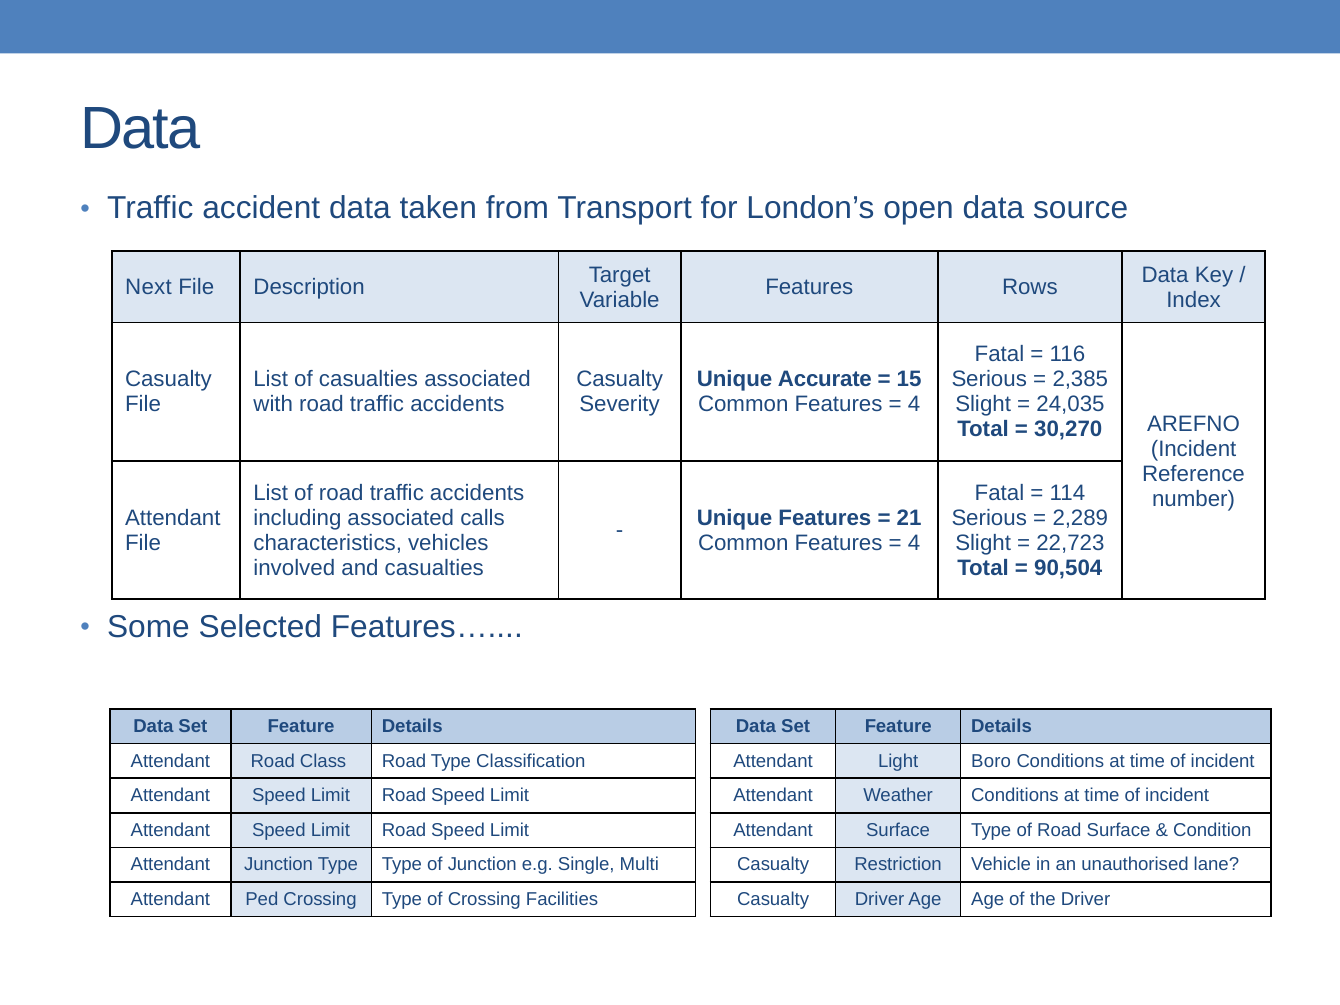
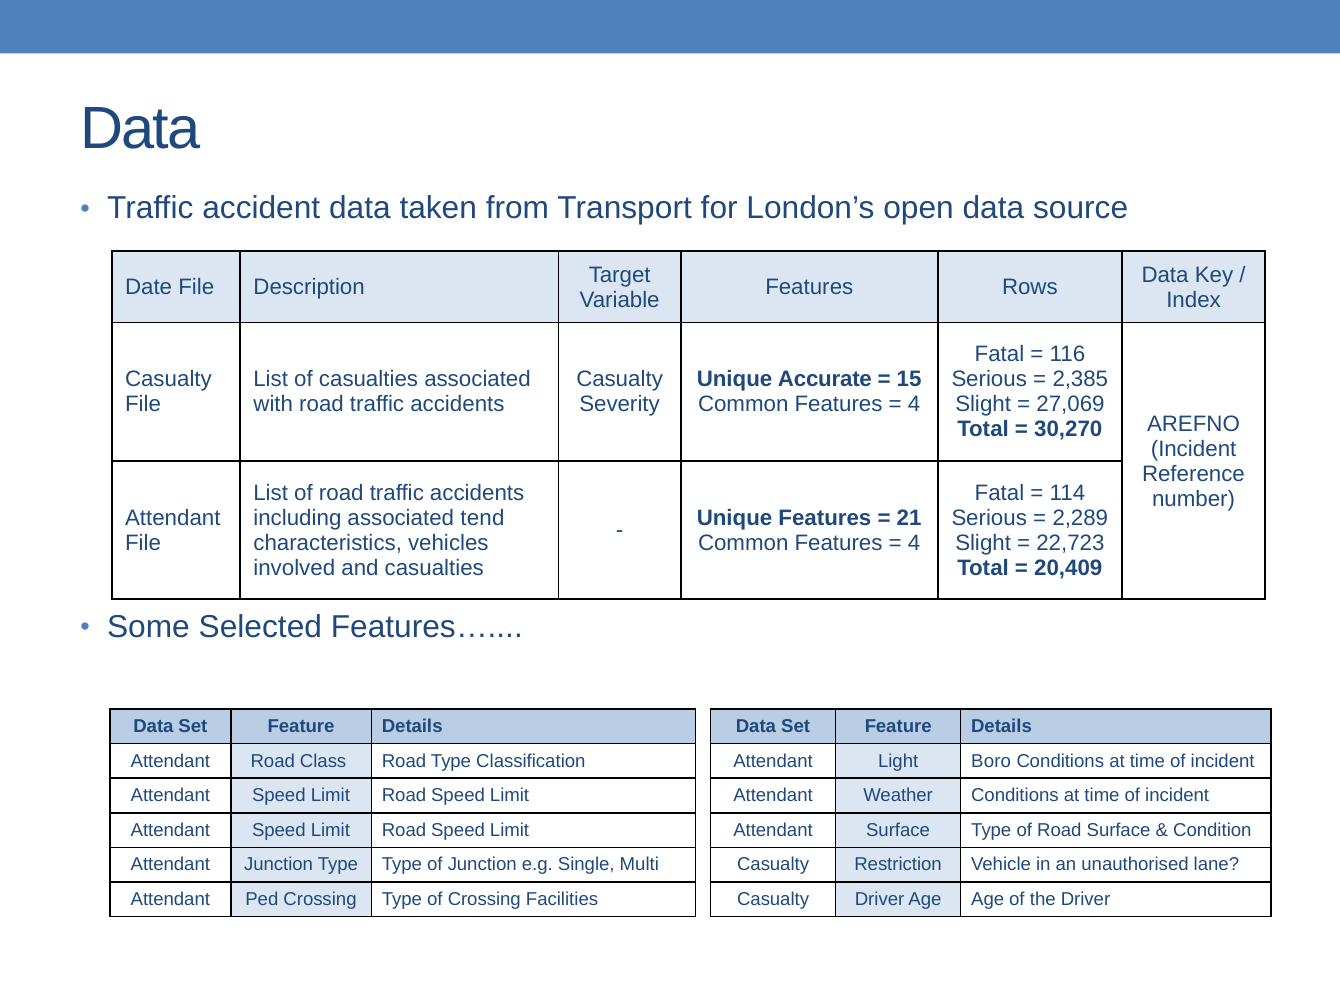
Next: Next -> Date (149, 287)
24,035: 24,035 -> 27,069 (1070, 405)
calls: calls -> tend (482, 518)
90,504: 90,504 -> 20,409 (1068, 568)
